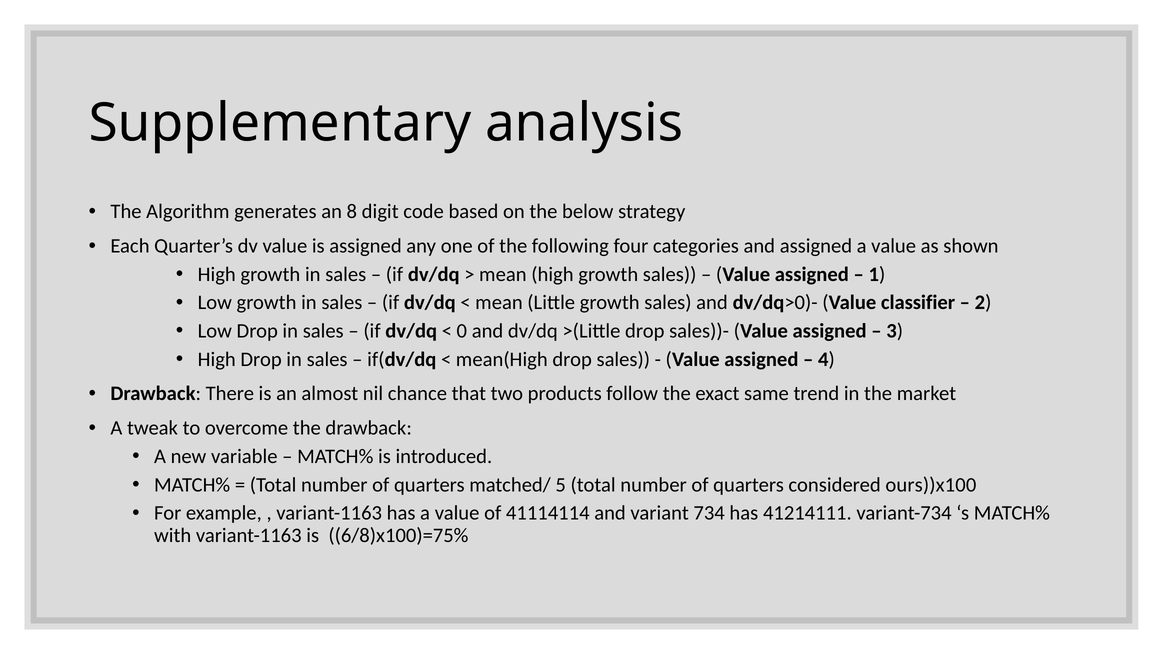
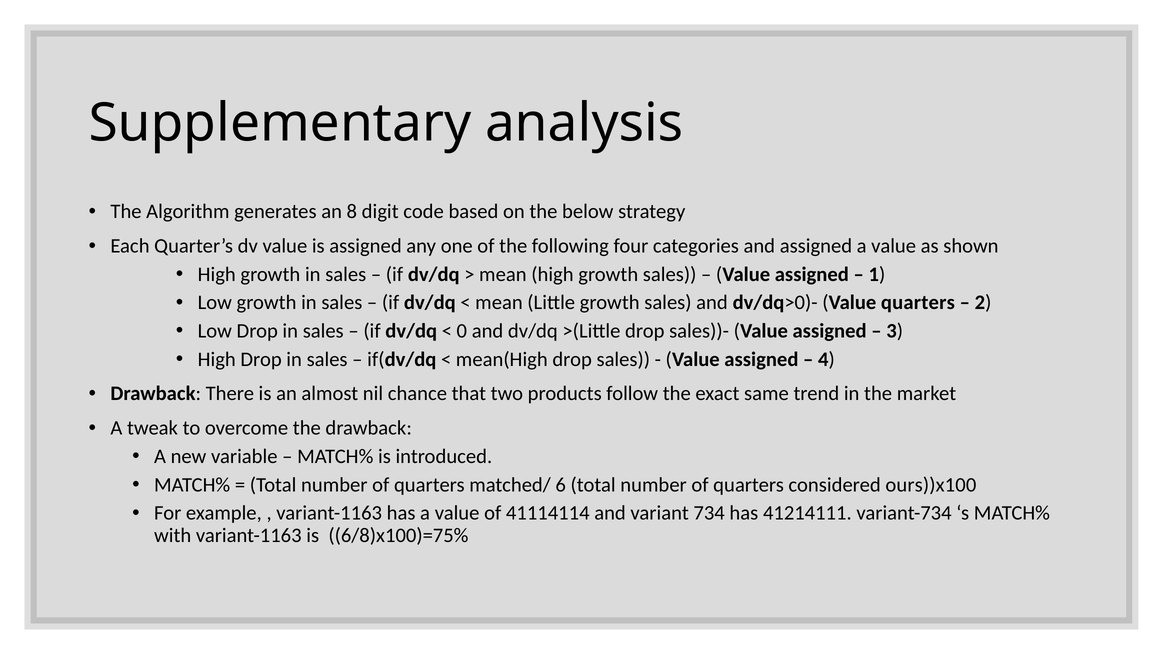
Value classifier: classifier -> quarters (918, 303)
5: 5 -> 6 (561, 485)
